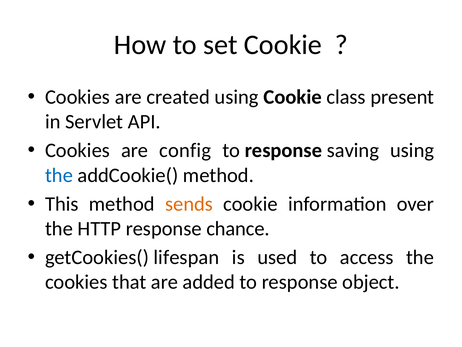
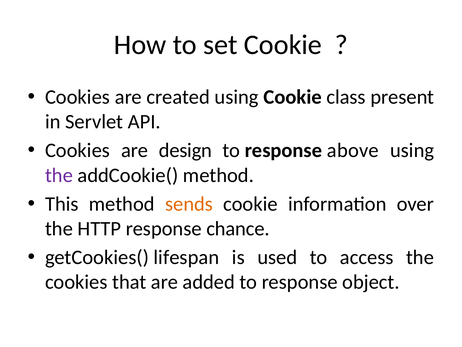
config: config -> design (185, 150)
saving: saving -> above (353, 150)
the colour: blue -> purple (59, 175)
